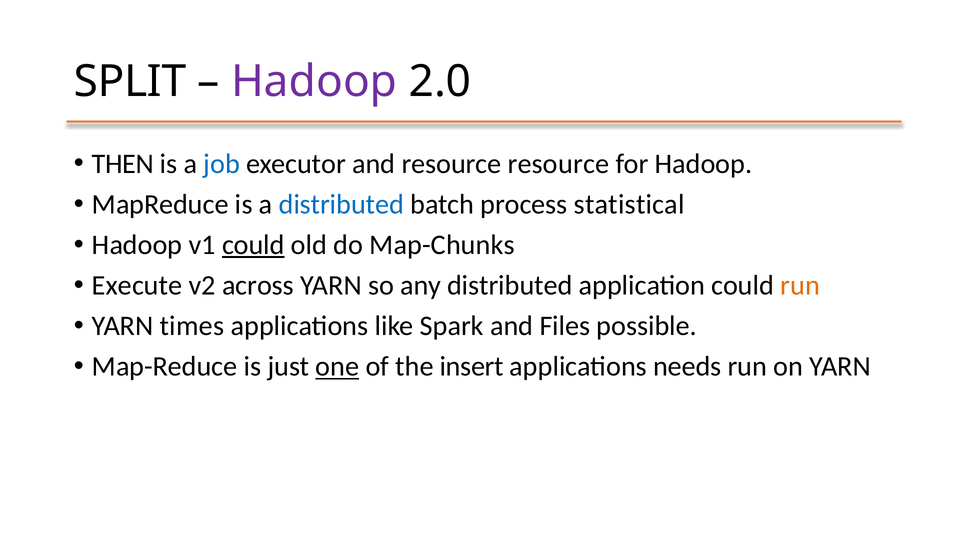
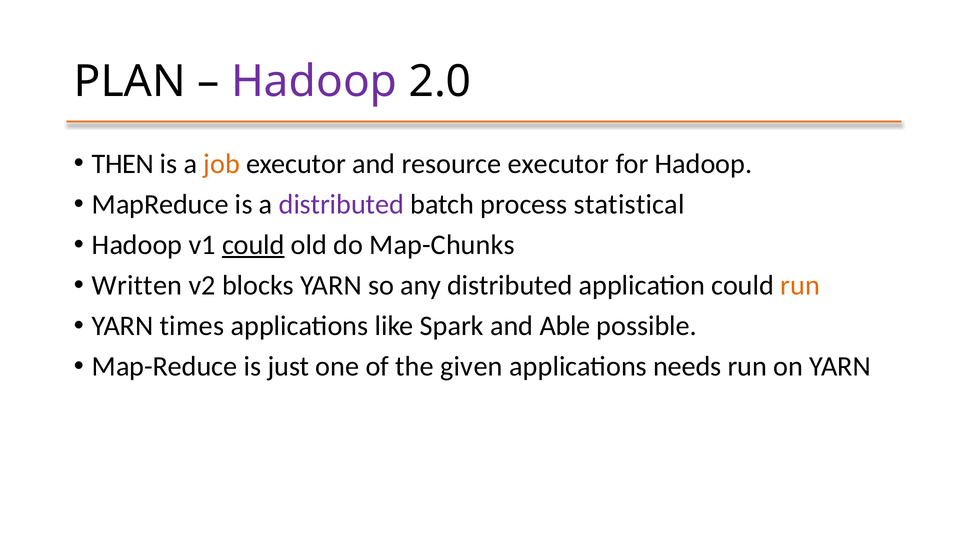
SPLIT: SPLIT -> PLAN (130, 81)
job colour: blue -> orange (222, 164)
resource resource: resource -> executor (558, 164)
distributed colour: blue -> purple (341, 204)
Execute: Execute -> Written (137, 285)
across: across -> blocks (258, 285)
Files: Files -> Able (565, 326)
one underline: present -> none (337, 366)
insert: insert -> given (471, 366)
